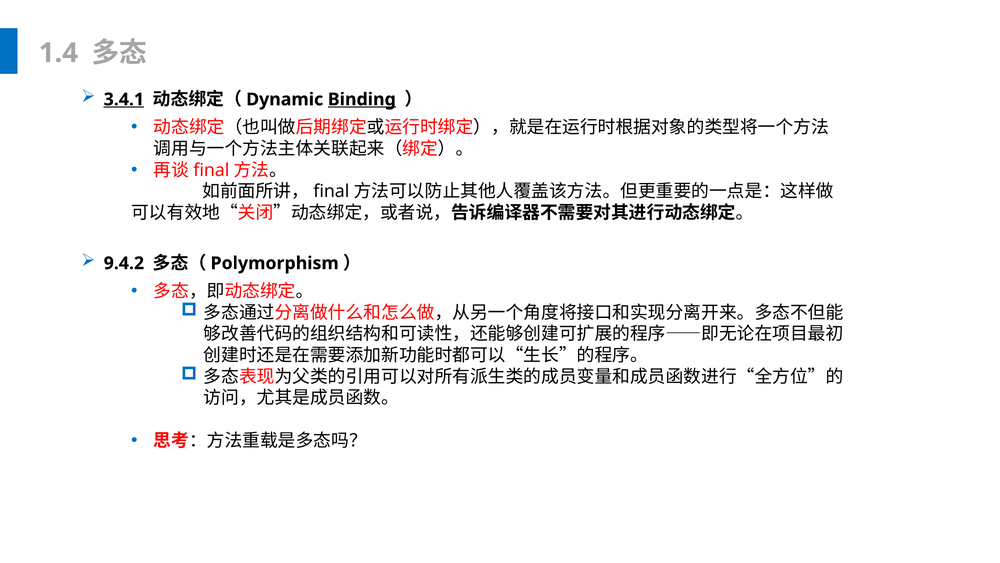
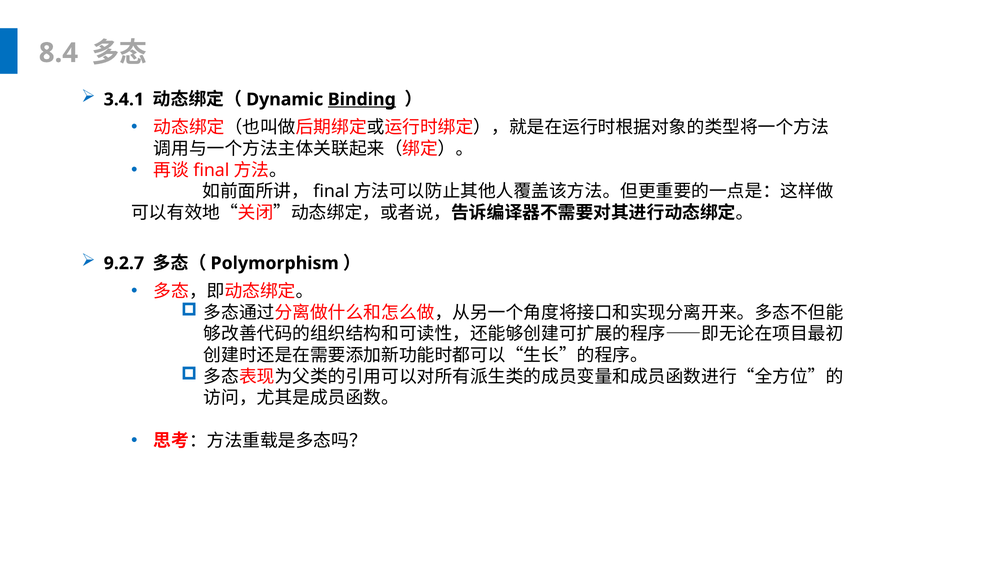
1.4: 1.4 -> 8.4 (58, 53)
3.4.1 underline: present -> none (124, 99)
9.4.2: 9.4.2 -> 9.2.7 (124, 263)
